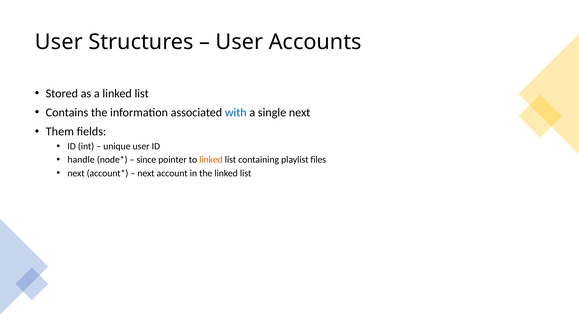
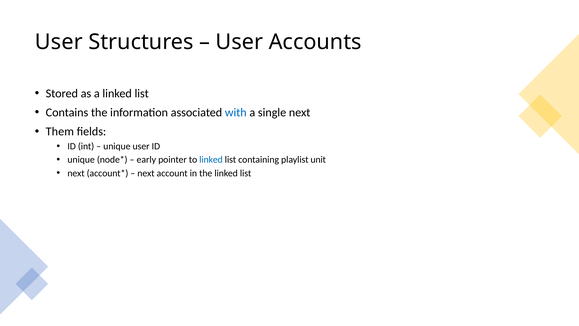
handle: handle -> unique (81, 160)
since: since -> early (146, 160)
linked colour: orange -> blue (211, 160)
files: files -> unit (318, 160)
